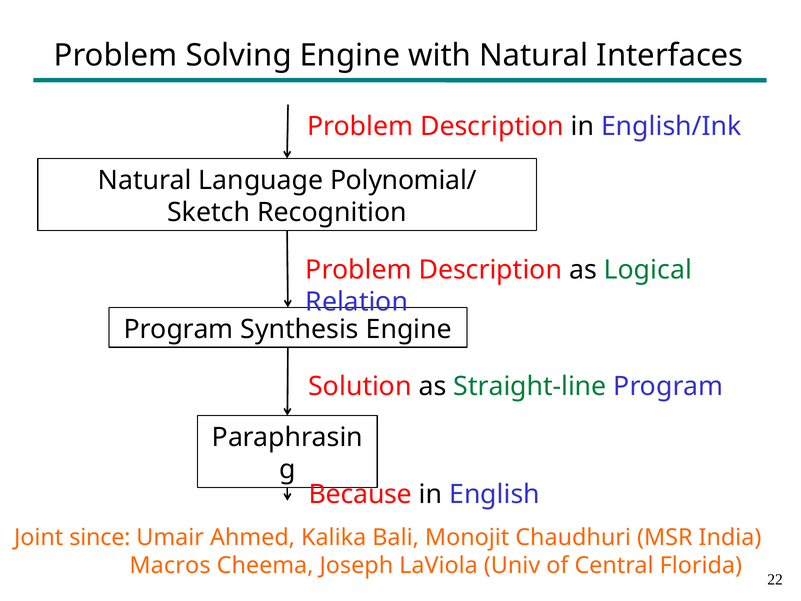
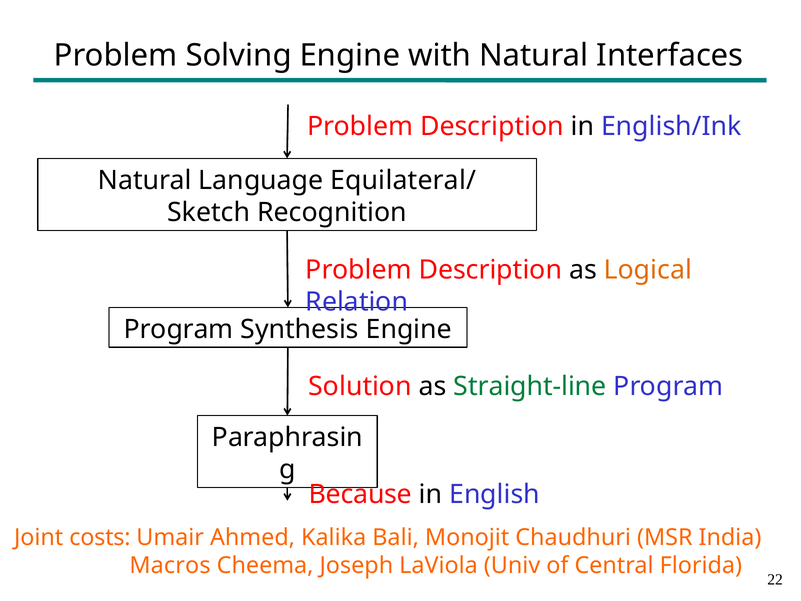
Polynomial/: Polynomial/ -> Equilateral/ (403, 180)
Logical colour: green -> orange (648, 270)
since: since -> costs (100, 537)
